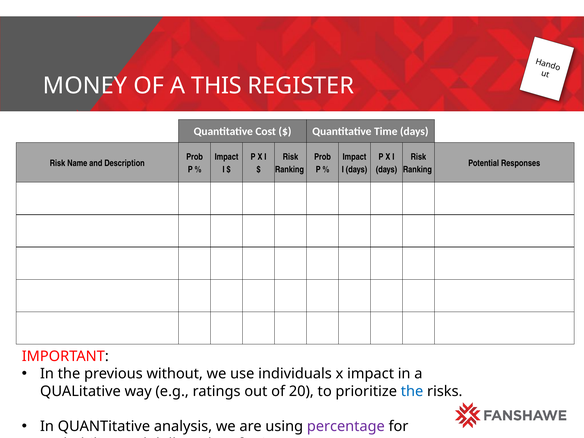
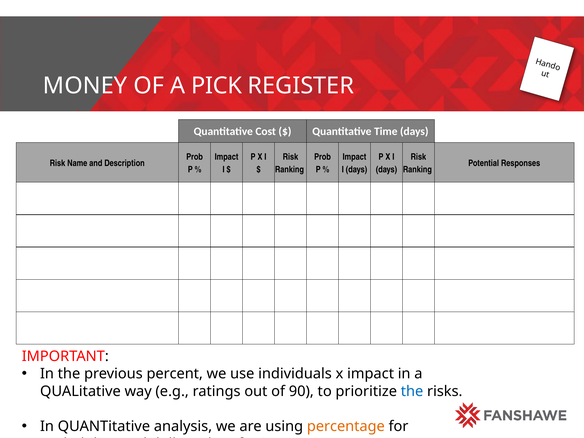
THIS: THIS -> PICK (217, 86)
without: without -> percent (175, 374)
20: 20 -> 90 (301, 391)
percentage colour: purple -> orange (346, 426)
